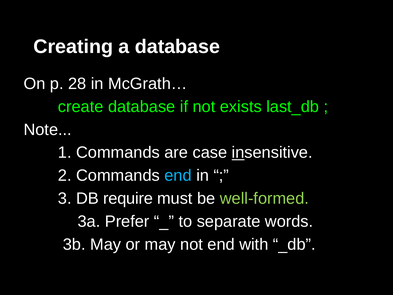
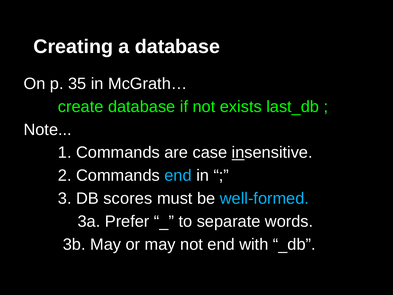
28: 28 -> 35 (77, 84)
require: require -> scores (128, 198)
well-formed colour: light green -> light blue (264, 198)
